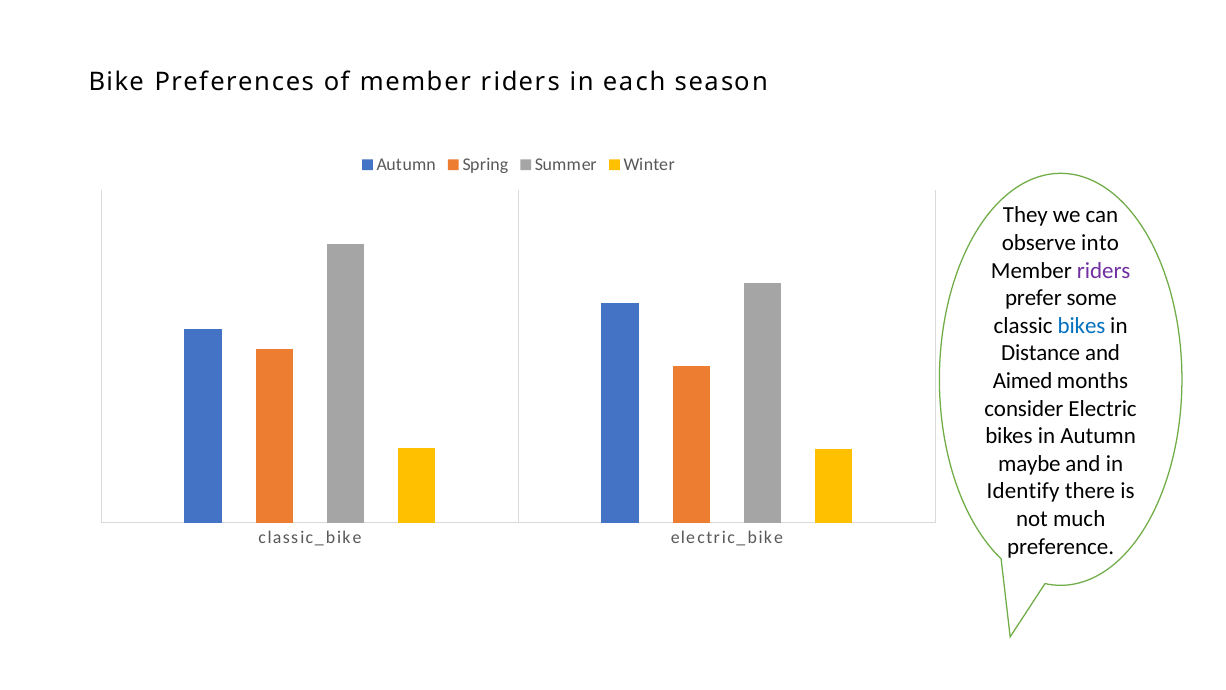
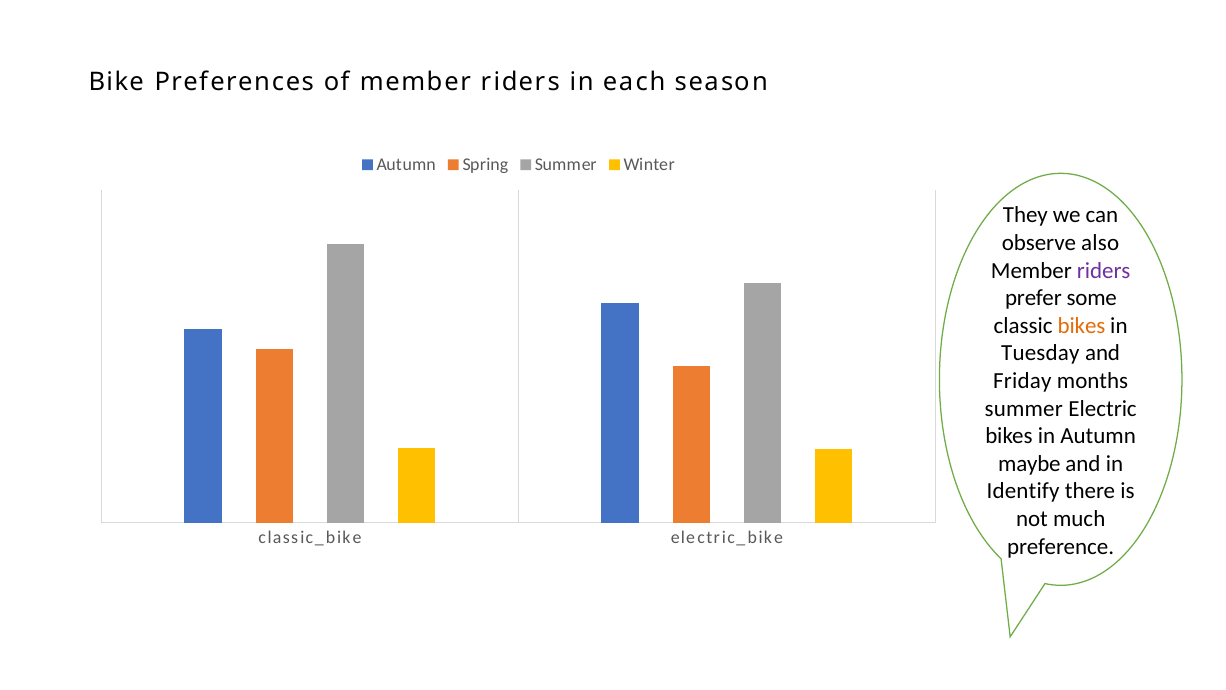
into: into -> also (1100, 243)
bikes colour: blue -> orange (1081, 326)
Distance: Distance -> Tuesday (1040, 353)
Aimed: Aimed -> Friday (1022, 381)
consider: consider -> summer (1024, 408)
